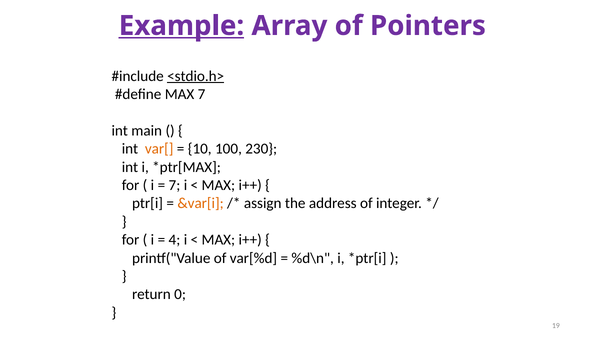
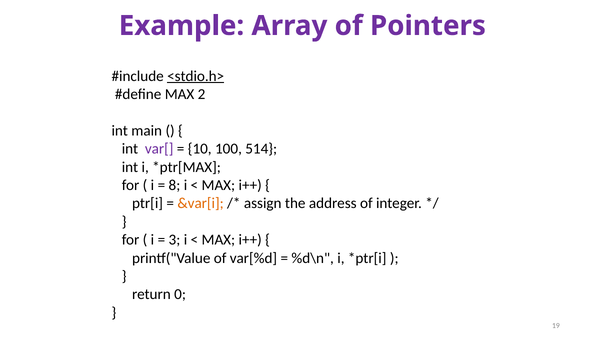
Example underline: present -> none (181, 26)
MAX 7: 7 -> 2 (202, 94)
var[ colour: orange -> purple (159, 149)
230: 230 -> 514 (261, 149)
7: 7 -> 8 (174, 185)
4: 4 -> 3 (174, 240)
